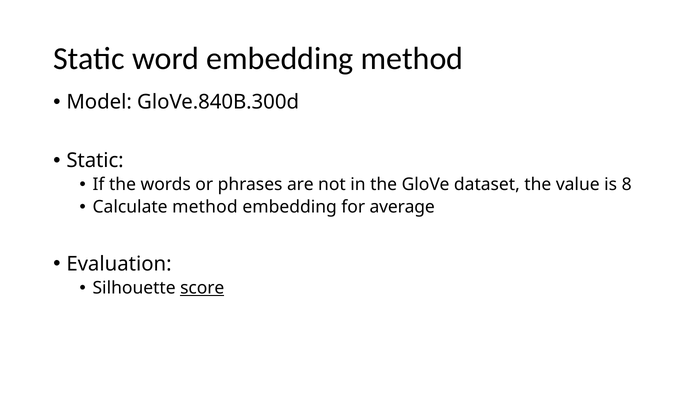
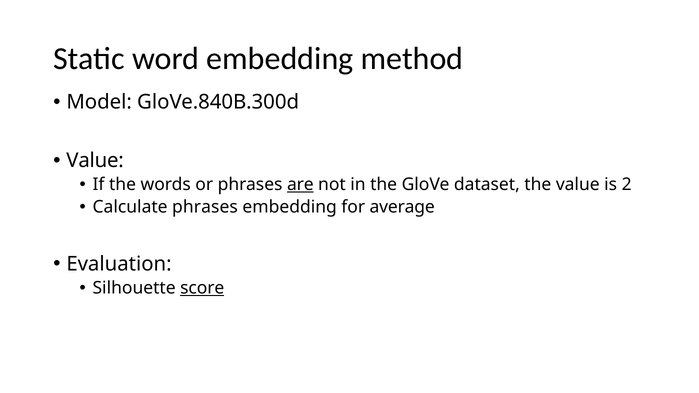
Static: Static -> Value (95, 161)
are underline: none -> present (300, 185)
8: 8 -> 2 (627, 185)
Calculate method: method -> phrases (205, 207)
